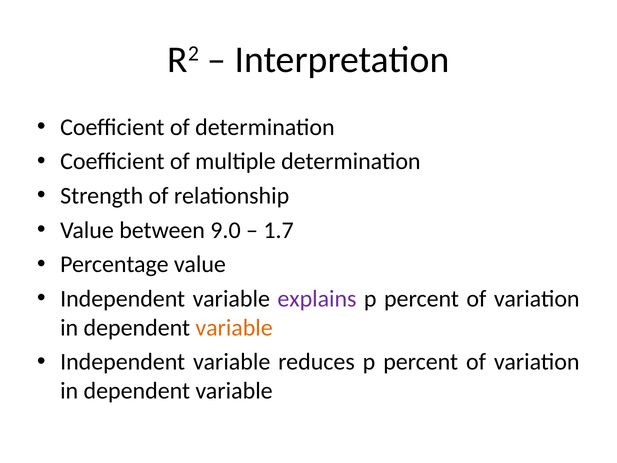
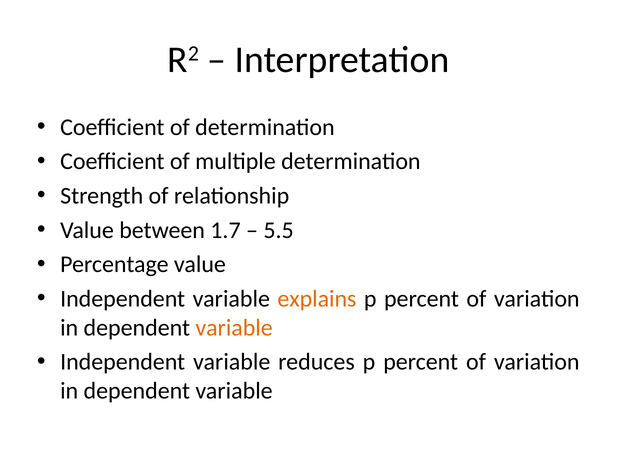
9.0: 9.0 -> 1.7 (225, 230)
1.7: 1.7 -> 5.5 (279, 230)
explains colour: purple -> orange (317, 299)
